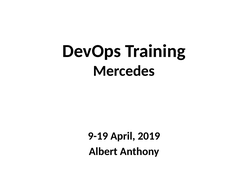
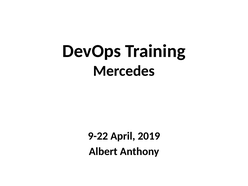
9-19: 9-19 -> 9-22 (98, 136)
